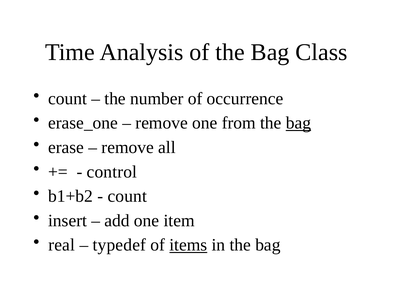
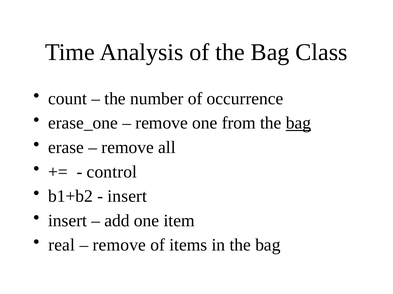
count: count -> insert (127, 197)
typedef: typedef -> remove (119, 246)
items underline: present -> none (188, 246)
